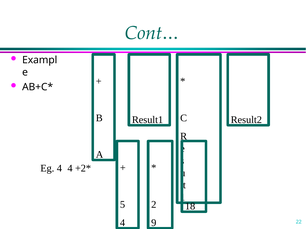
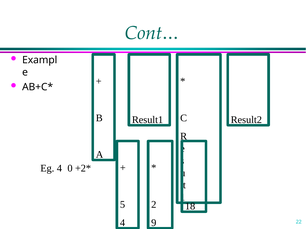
4 4: 4 -> 0 (70, 169)
